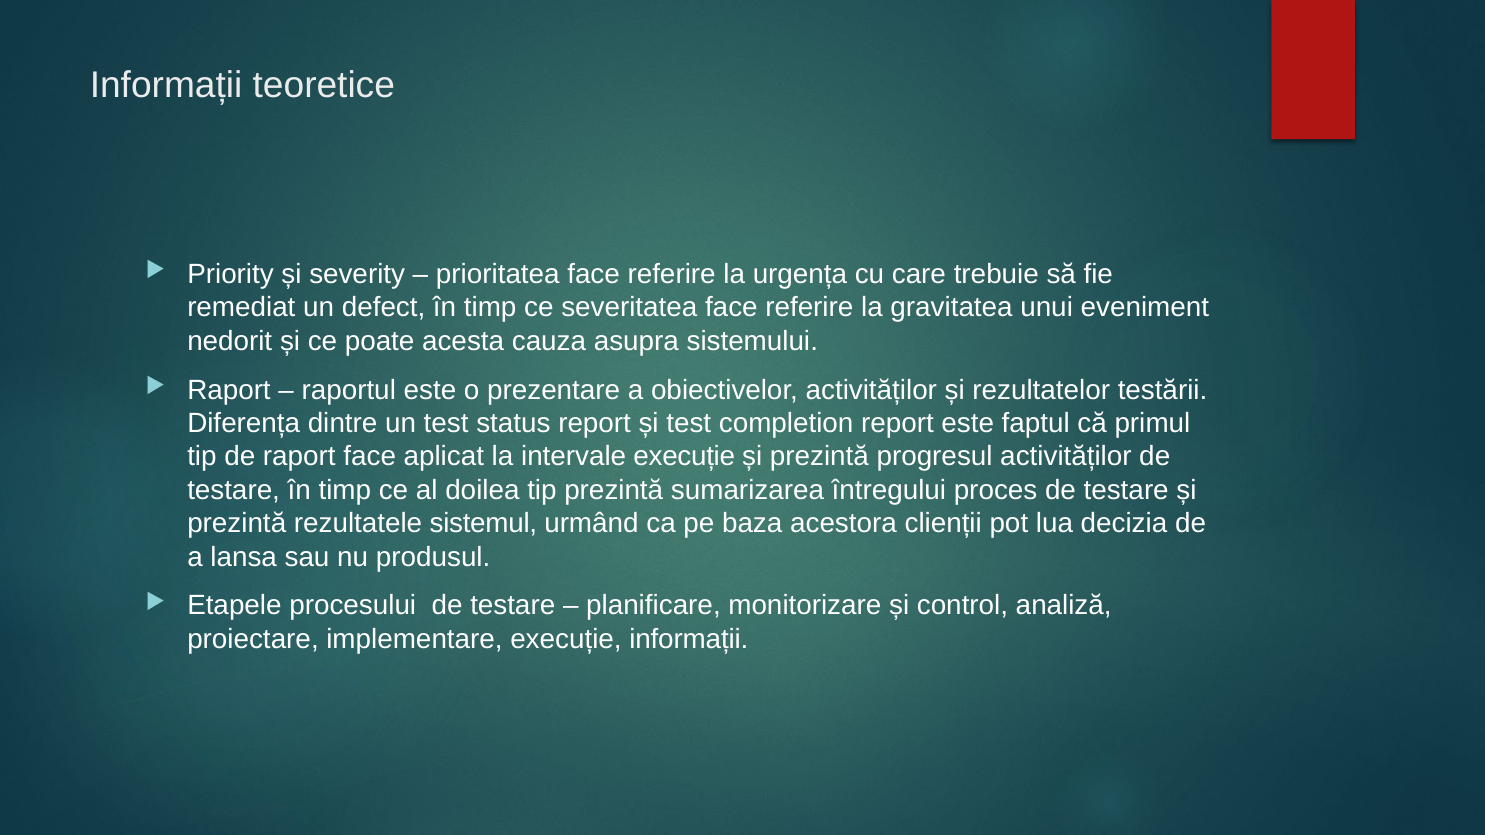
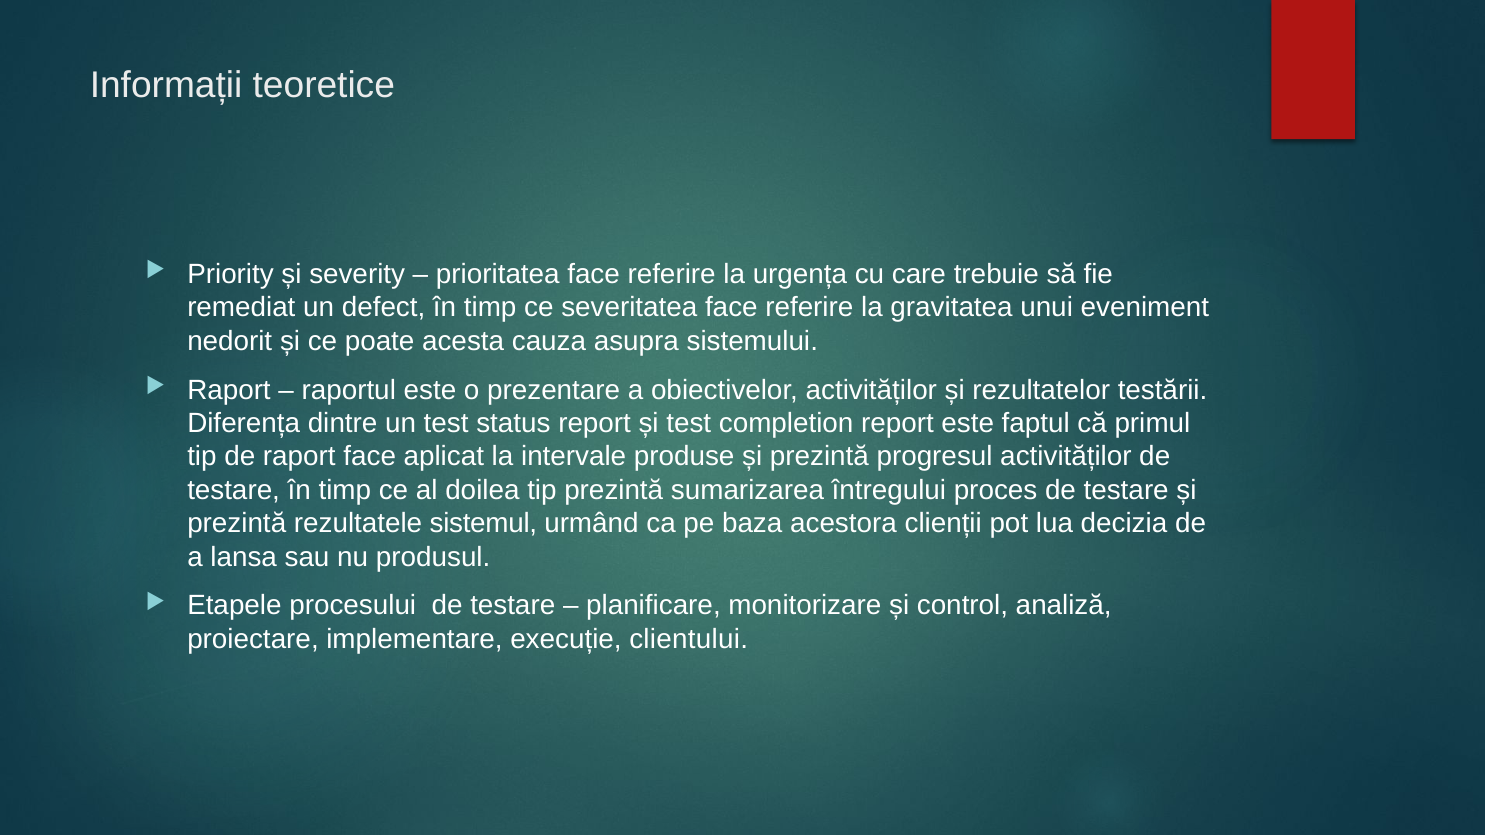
intervale execuție: execuție -> produse (684, 457)
execuție informații: informații -> clientului (689, 639)
